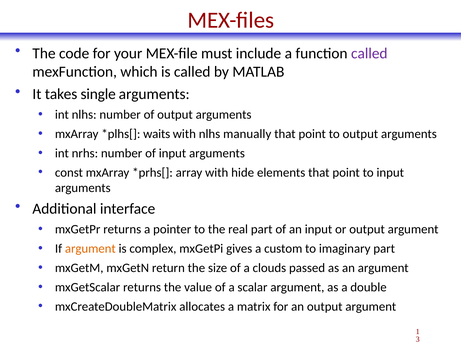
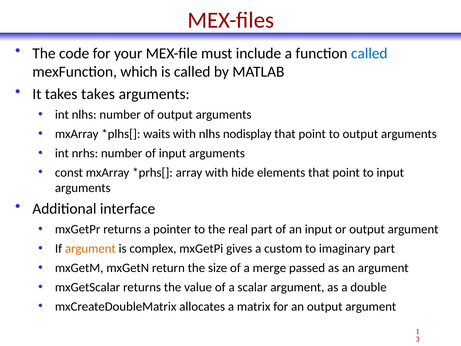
called colour: purple -> blue (369, 53)
takes single: single -> takes (98, 94)
manually: manually -> nodisplay (247, 134)
clouds: clouds -> merge (269, 268)
